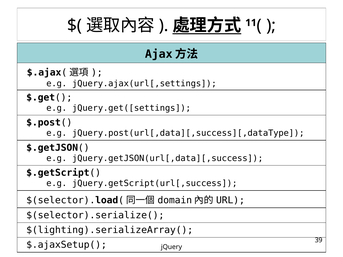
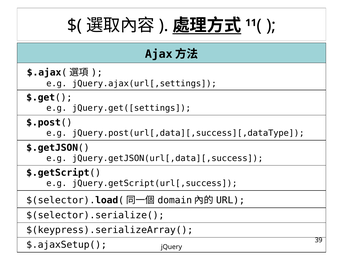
$(lighting).serializeArray(: $(lighting).serializeArray( -> $(keypress).serializeArray( (110, 230)
